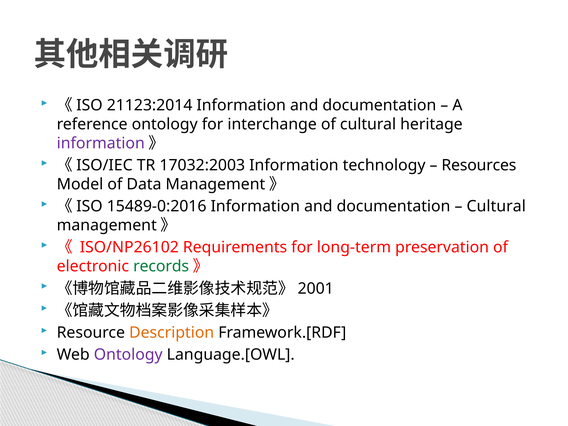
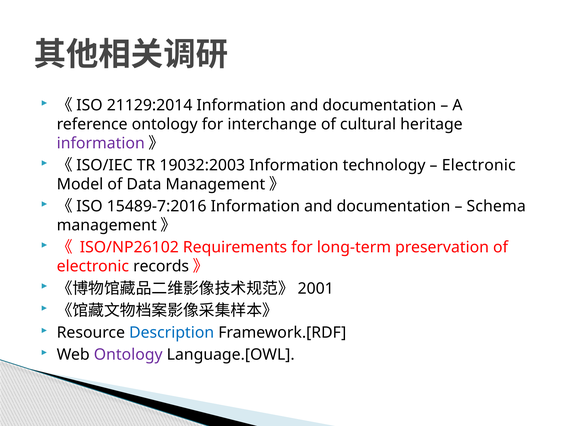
21123:2014: 21123:2014 -> 21129:2014 (150, 105)
17032:2003: 17032:2003 -> 19032:2003 (202, 165)
Resources: Resources -> Electronic (479, 165)
15489-0:2016: 15489-0:2016 -> 15489-7:2016 (157, 206)
Cultural: Cultural -> Schema (496, 206)
records colour: green -> black (161, 266)
Description colour: orange -> blue (172, 333)
